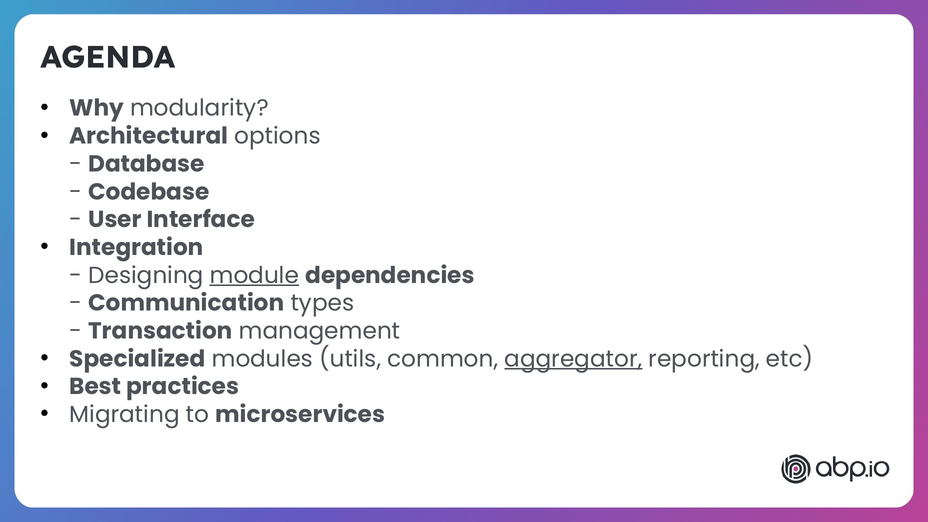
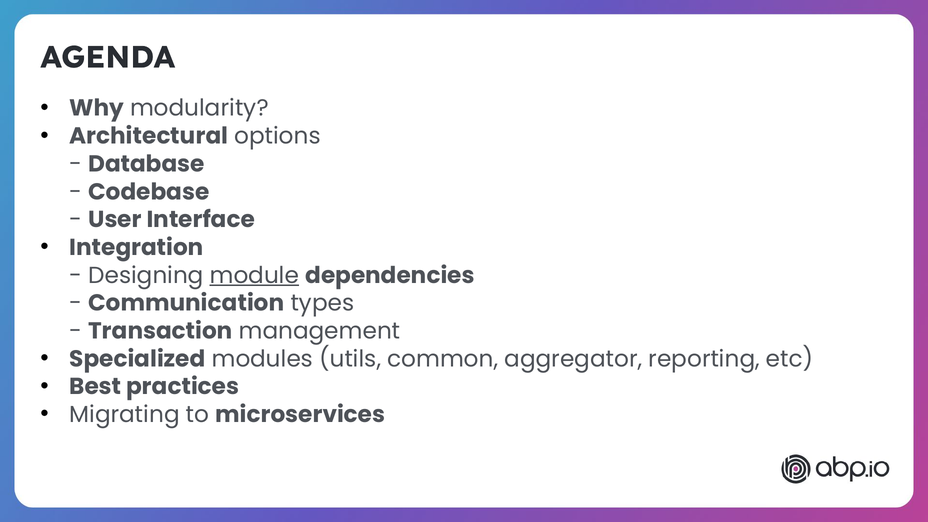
aggregator underline: present -> none (573, 359)
